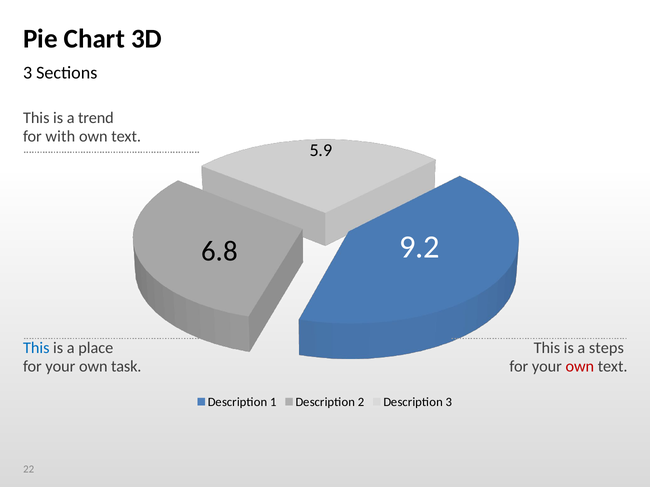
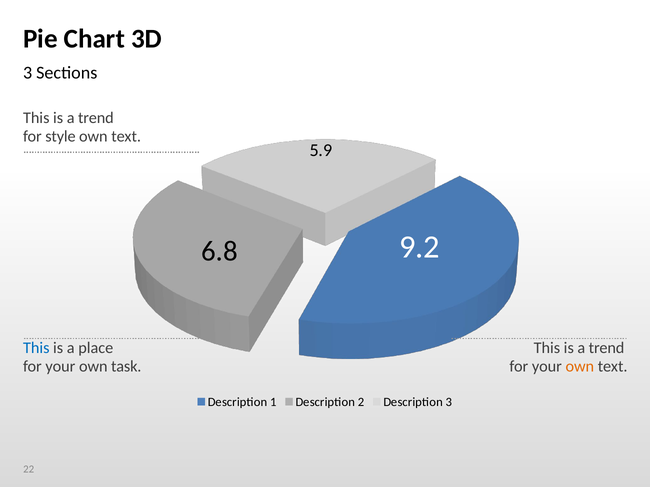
with: with -> style (60, 136)
steps: steps -> trend (607, 348)
own colour: red -> orange (580, 367)
